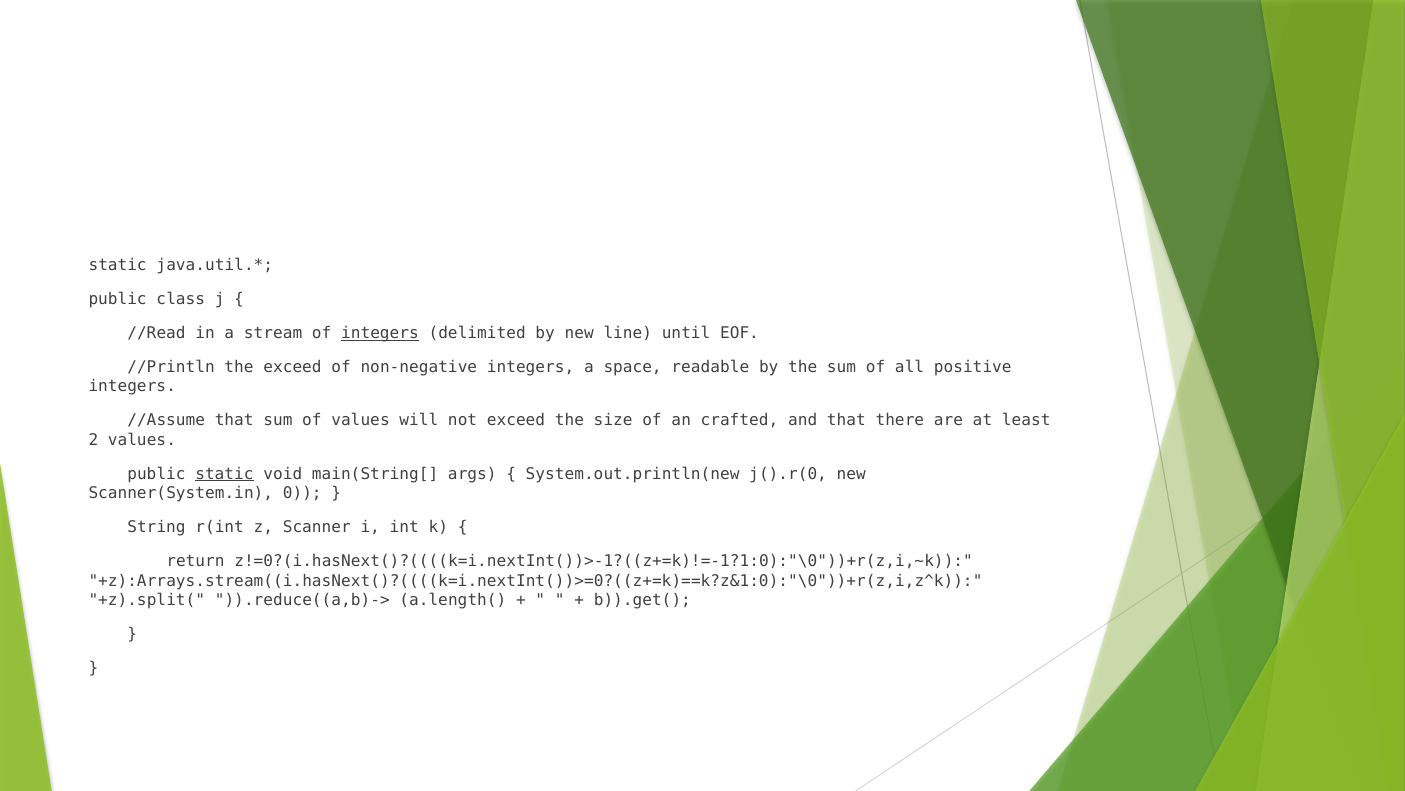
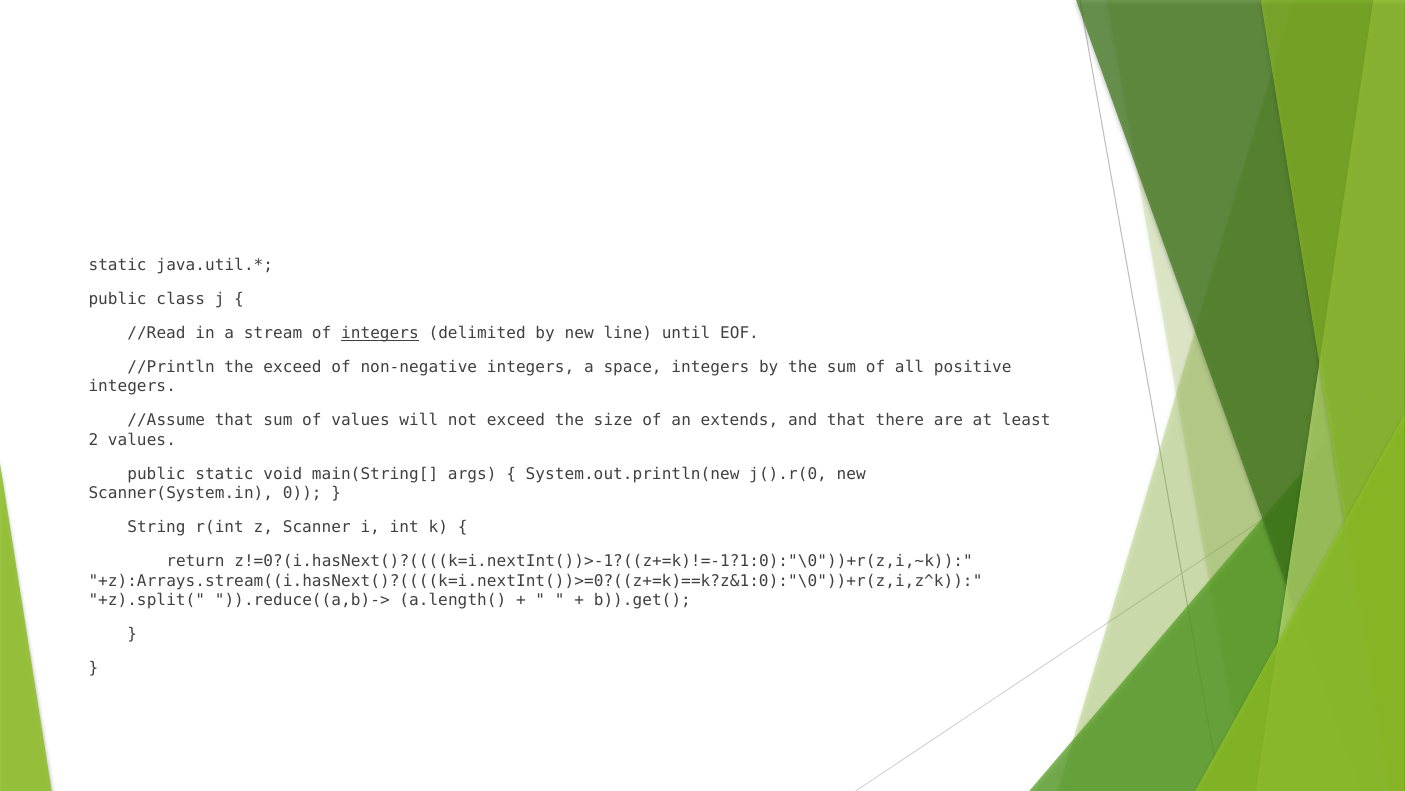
space readable: readable -> integers (710, 367)
crafted: crafted -> extends (739, 420)
static underline: present -> none (224, 474)
